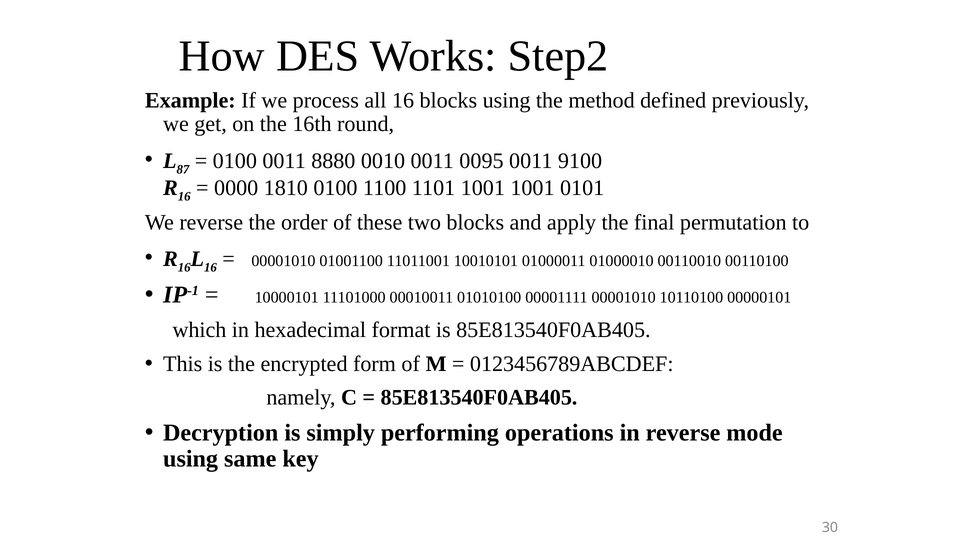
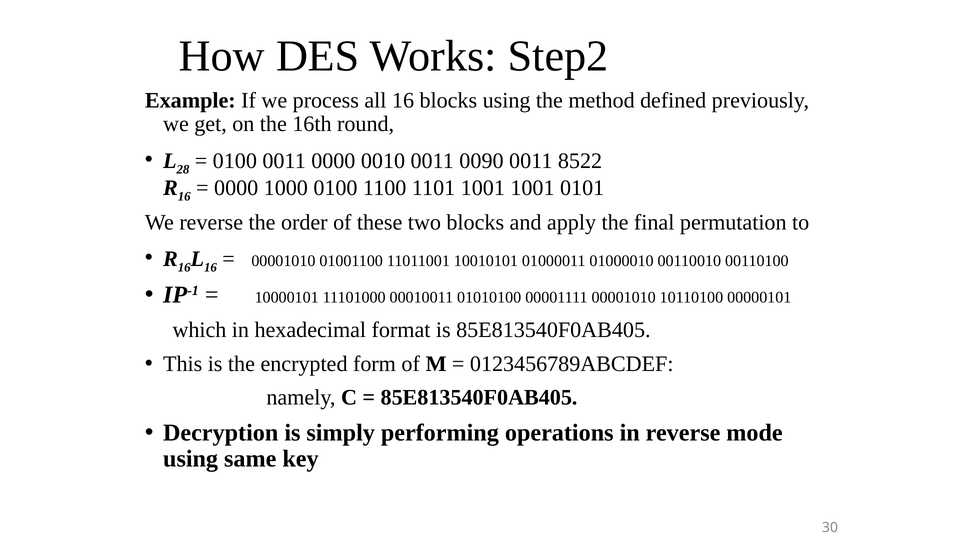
87: 87 -> 28 (183, 169)
0011 8880: 8880 -> 0000 (333, 161)
0095: 0095 -> 0090 (482, 161)
9100: 9100 -> 8522 (580, 161)
1810: 1810 -> 1000 (286, 188)
